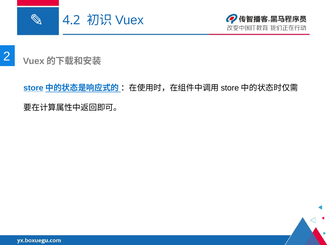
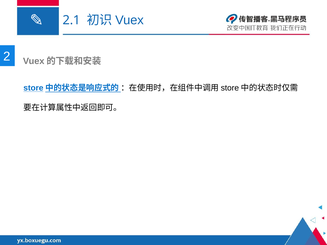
4.2: 4.2 -> 2.1 (72, 20)
